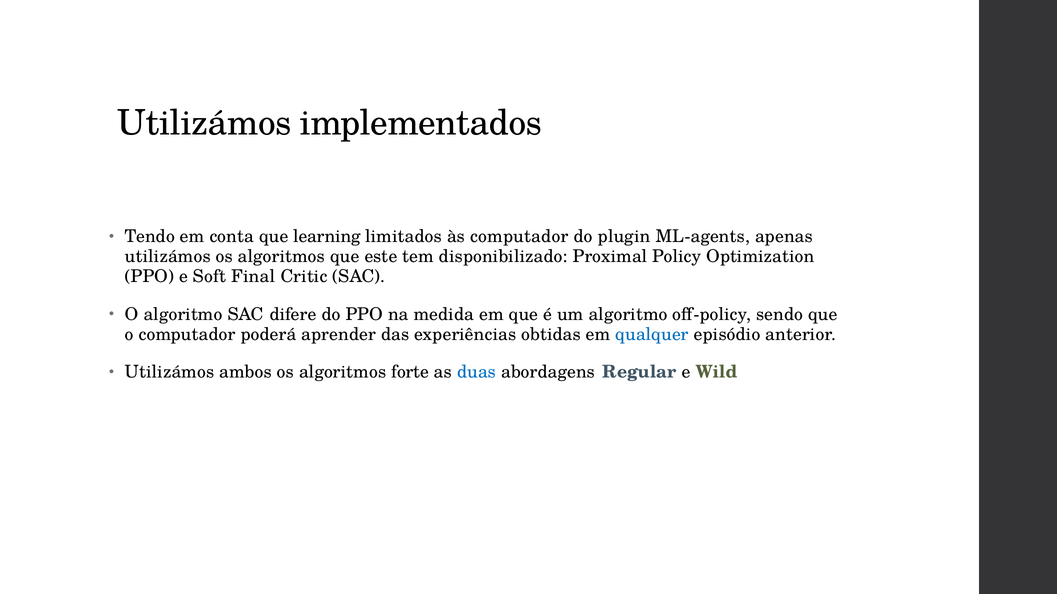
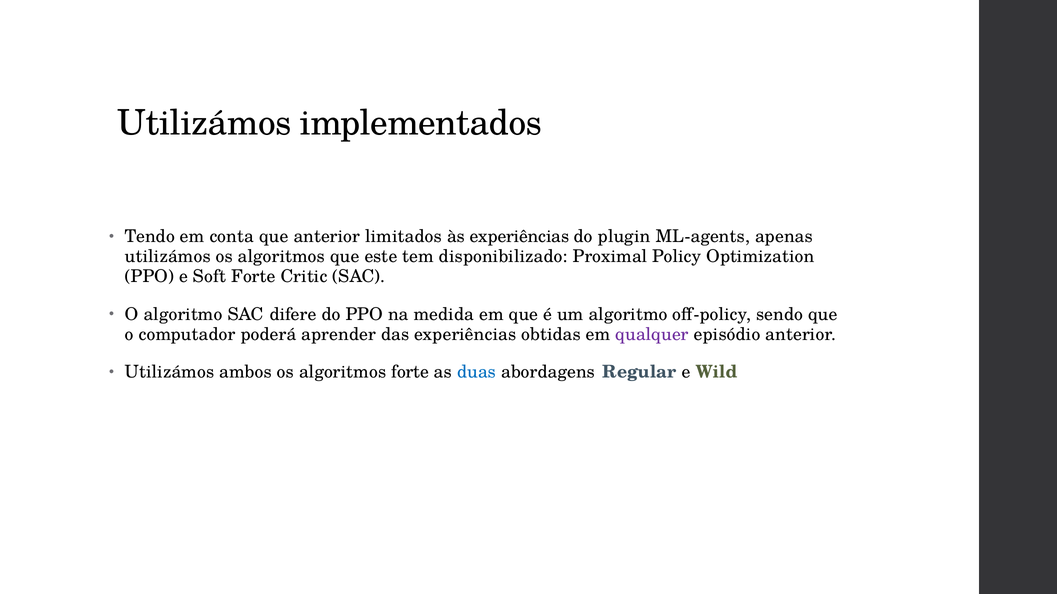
que learning: learning -> anterior (327, 237)
às computador: computador -> experiências (520, 237)
Soft Final: Final -> Forte (253, 277)
qualquer colour: blue -> purple (652, 335)
